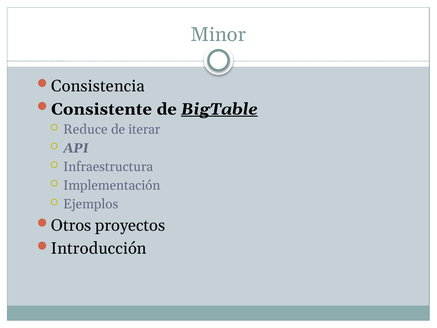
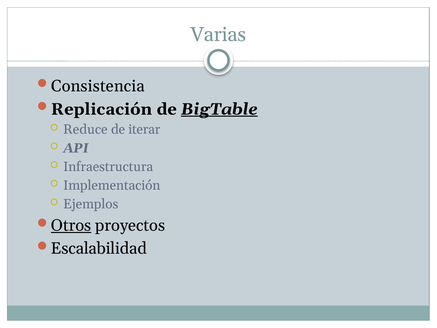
Minor: Minor -> Varias (218, 34)
Consistente: Consistente -> Replicación (102, 109)
Otros underline: none -> present (71, 225)
Introducción: Introducción -> Escalabilidad (99, 248)
